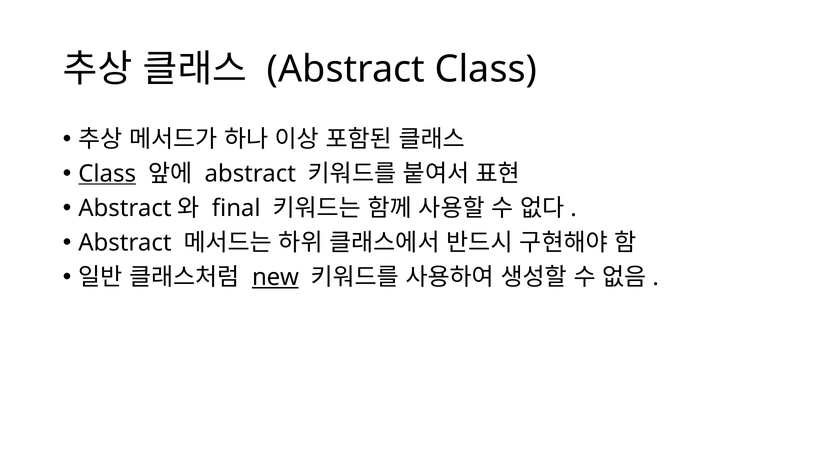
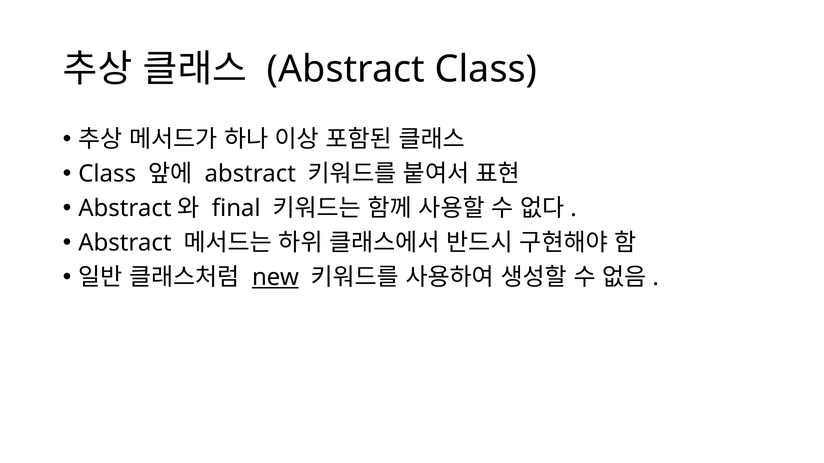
Class underline: present -> none (107, 174)
